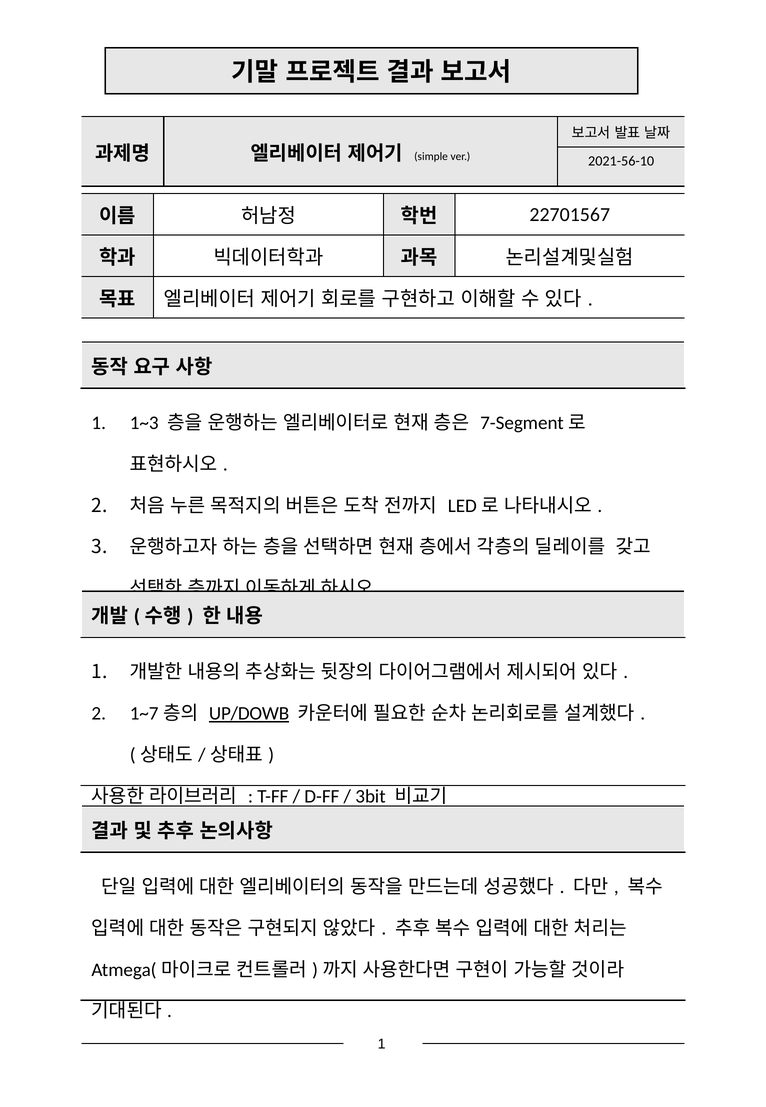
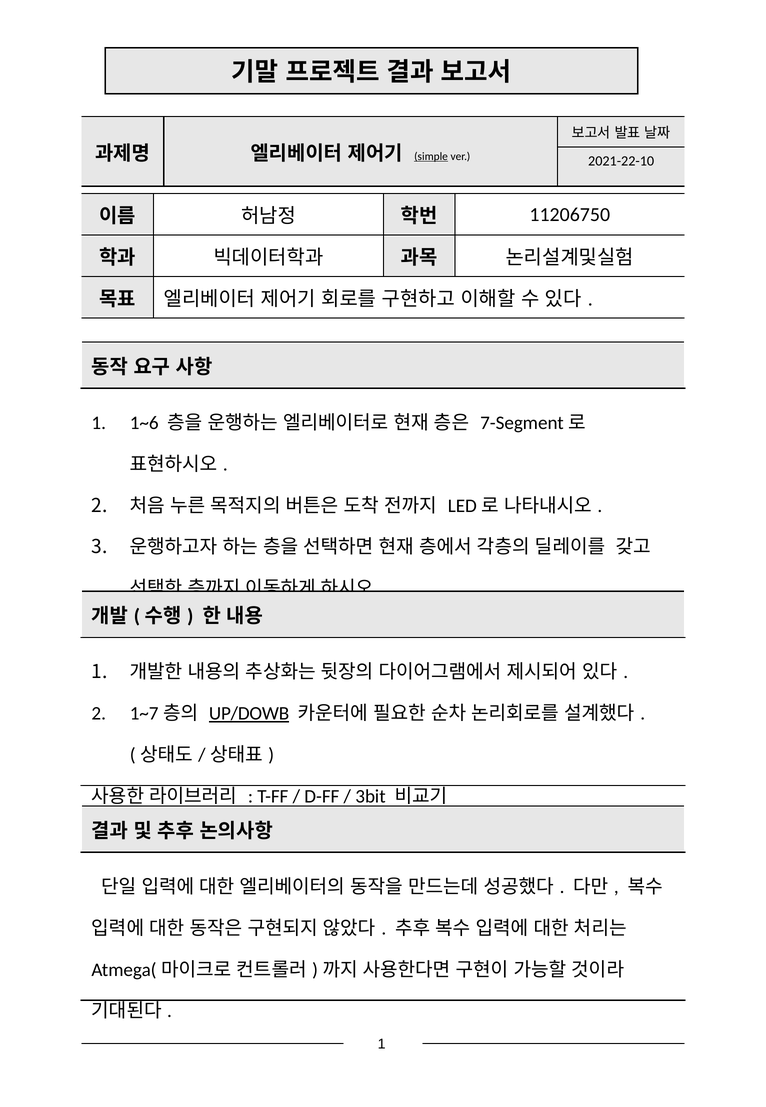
simple underline: none -> present (431, 156)
2021-56-10: 2021-56-10 -> 2021-22-10 (621, 161)
22701567: 22701567 -> 11206750 (570, 214)
1~3: 1~3 -> 1~6 (144, 423)
